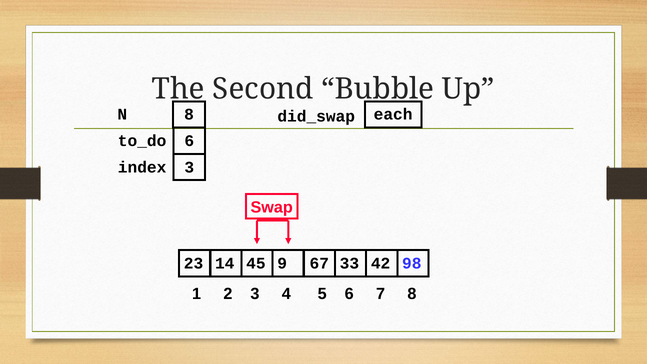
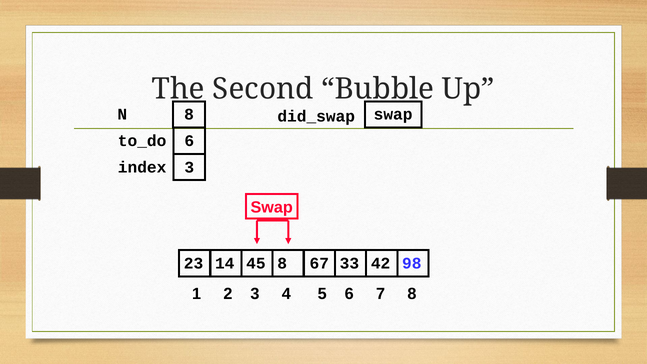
did_swap each: each -> swap (393, 115)
14 9: 9 -> 8 (282, 263)
